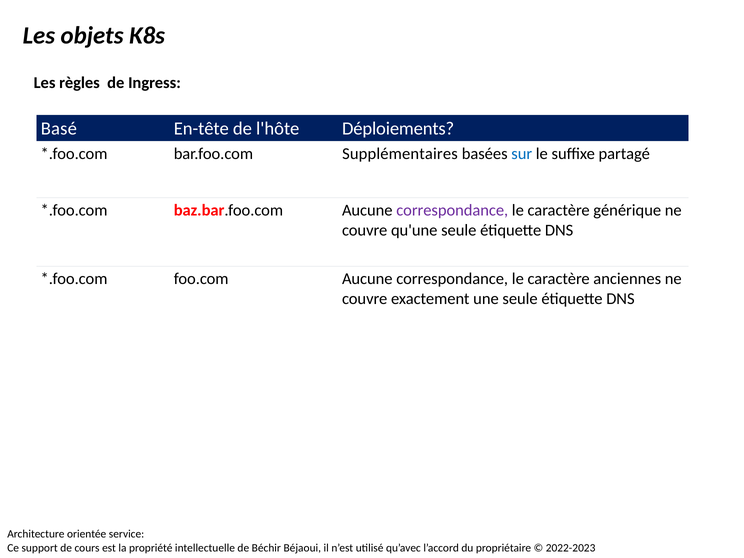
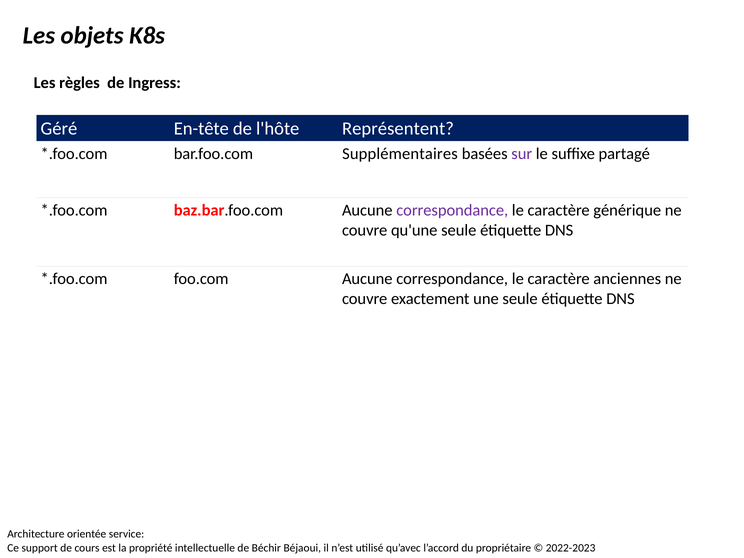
Basé: Basé -> Géré (59, 129)
Déploiements: Déploiements -> Représentent (398, 129)
sur colour: blue -> purple (522, 154)
